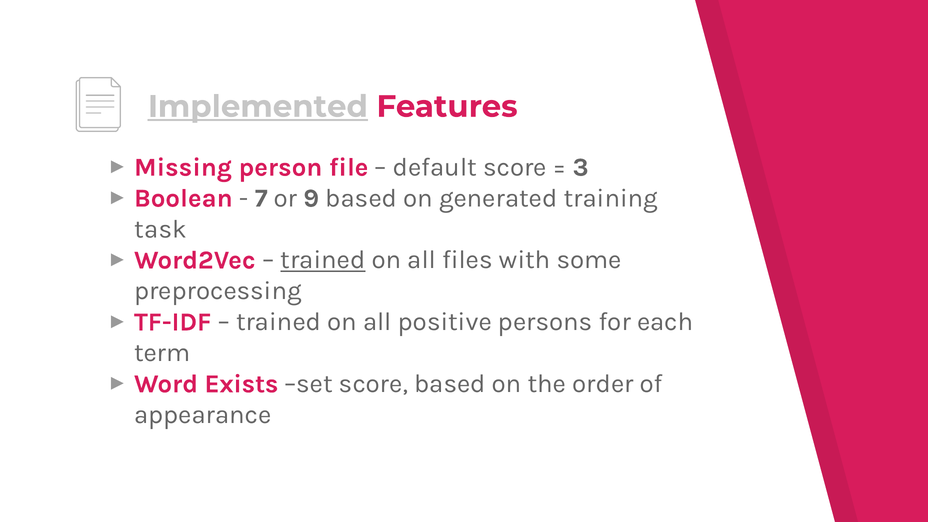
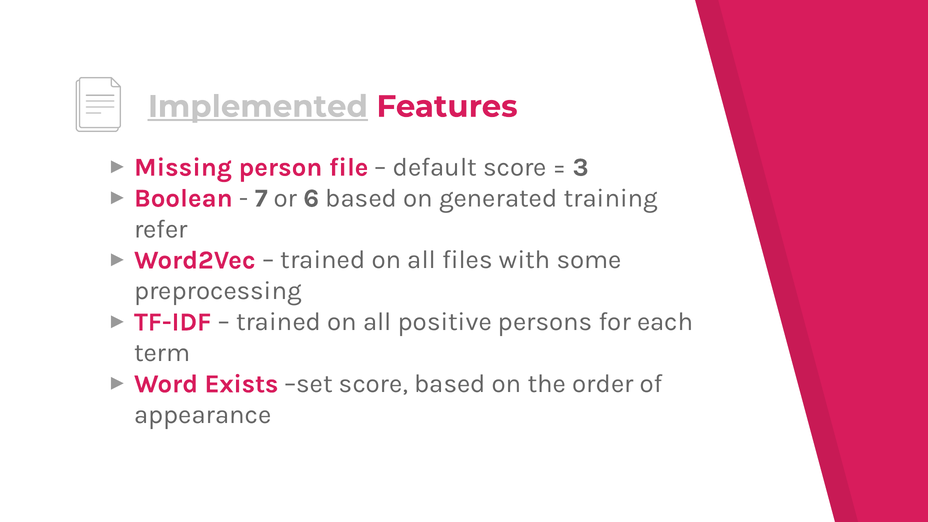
9: 9 -> 6 (311, 198)
task: task -> refer (161, 229)
trained underline: present -> none (323, 260)
